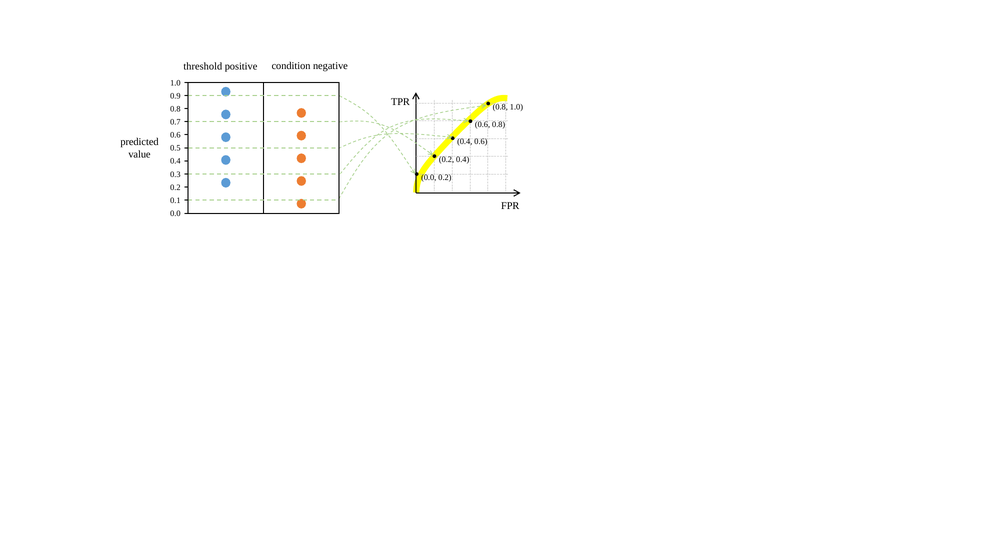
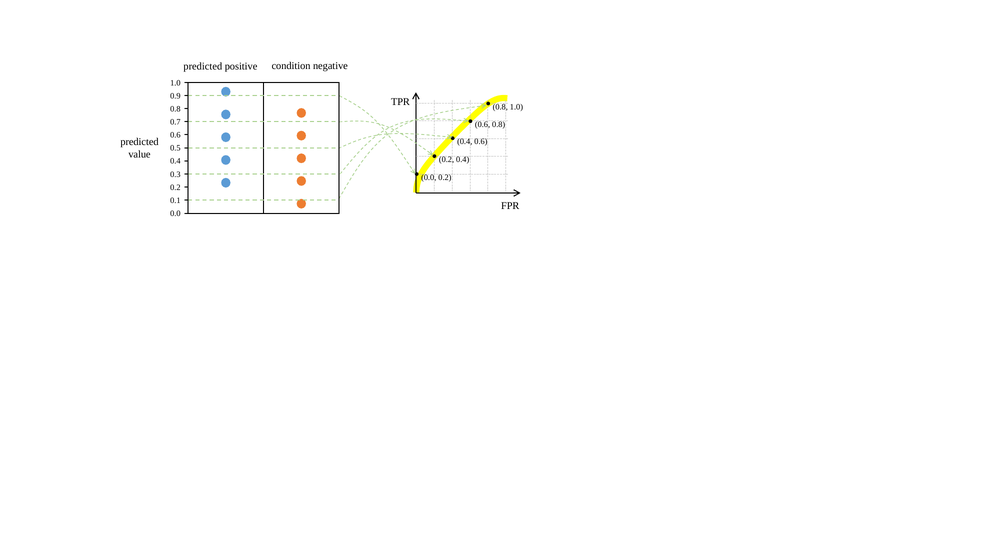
threshold: threshold -> predicted (203, 66)
